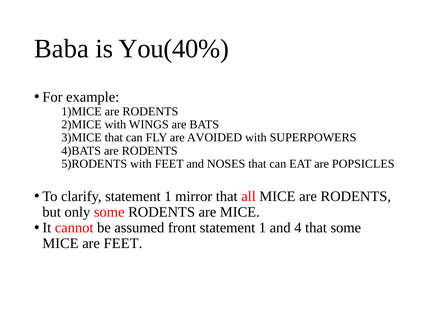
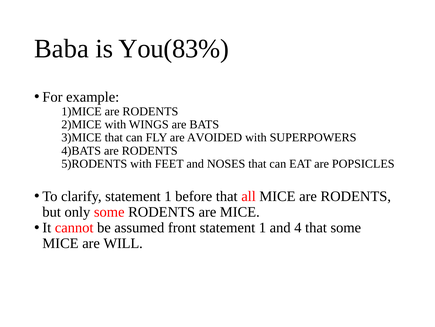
You(40%: You(40% -> You(83% (174, 49)
mirror: mirror -> before (194, 196)
are FEET: FEET -> WILL (123, 243)
